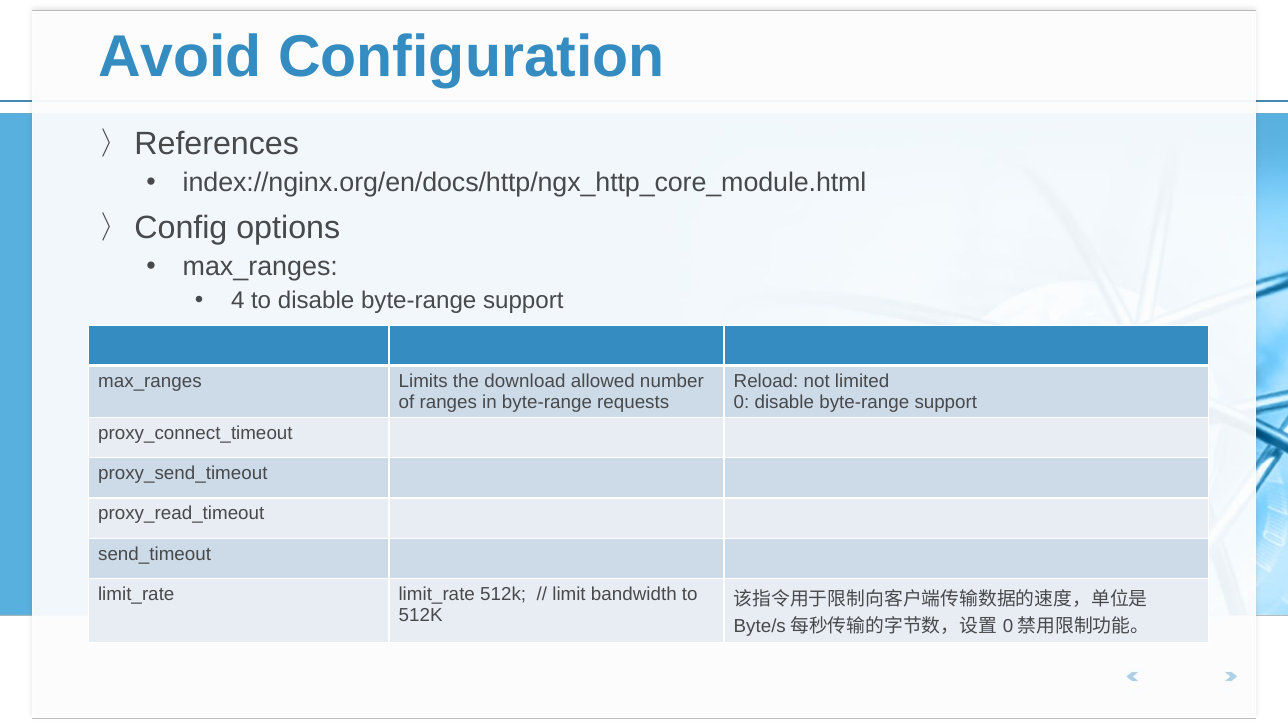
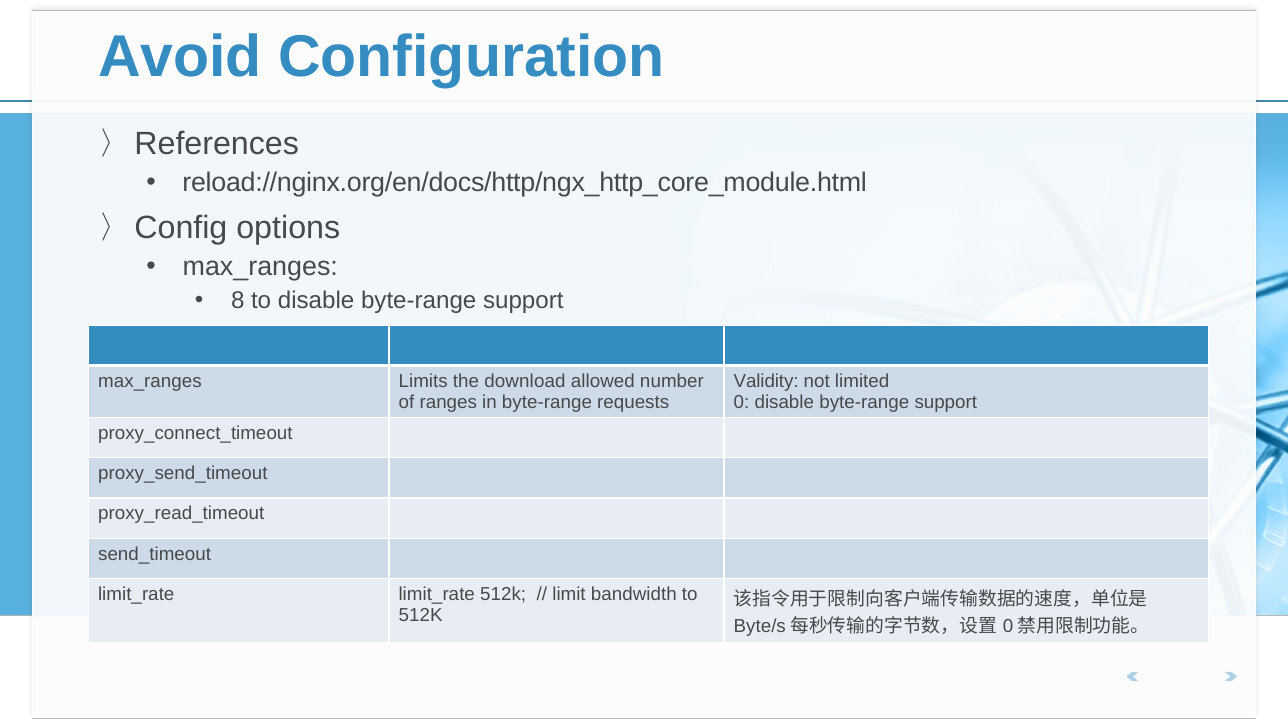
index://nginx.org/en/docs/http/ngx_http_core_module.html: index://nginx.org/en/docs/http/ngx_http_core_module.html -> reload://nginx.org/en/docs/http/ngx_http_core_module.html (525, 183)
4: 4 -> 8 (238, 301)
Reload: Reload -> Validity (766, 382)
